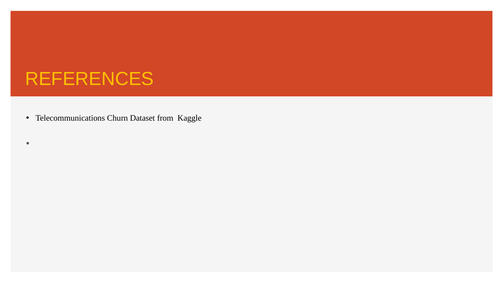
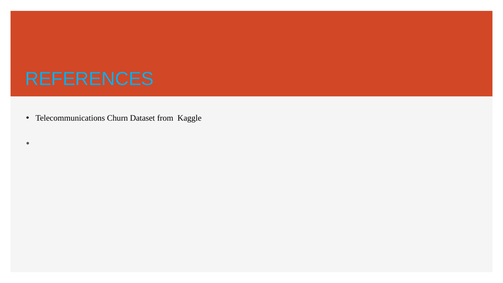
REFERENCES colour: yellow -> light blue (89, 79)
